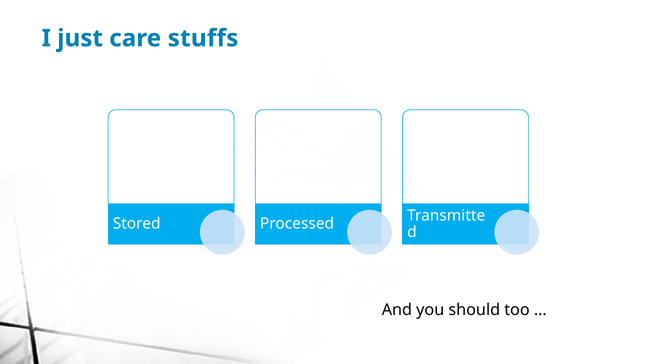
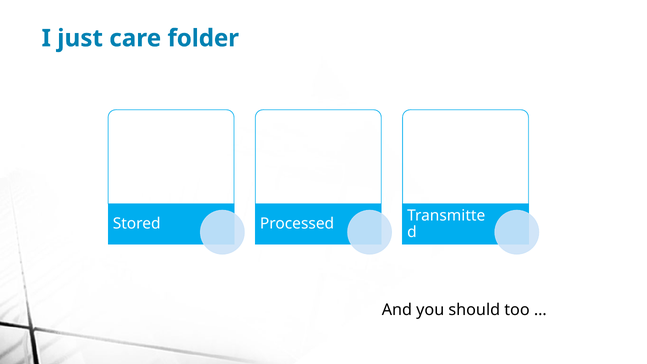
stuffs: stuffs -> folder (203, 38)
